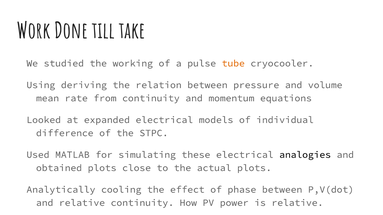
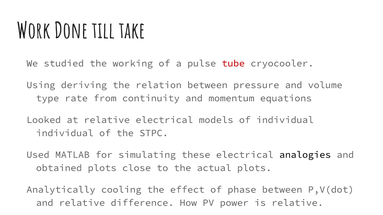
tube colour: orange -> red (233, 63)
mean: mean -> type (48, 98)
at expanded: expanded -> relative (107, 120)
difference: difference -> individual (65, 133)
relative continuity: continuity -> difference (142, 203)
